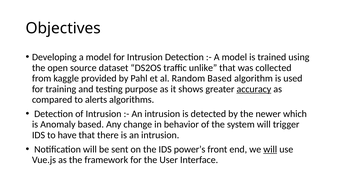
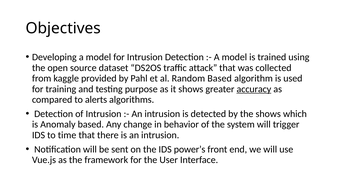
unlike: unlike -> attack (203, 68)
the newer: newer -> shows (268, 114)
have: have -> time (67, 135)
will underline: present -> none (270, 149)
